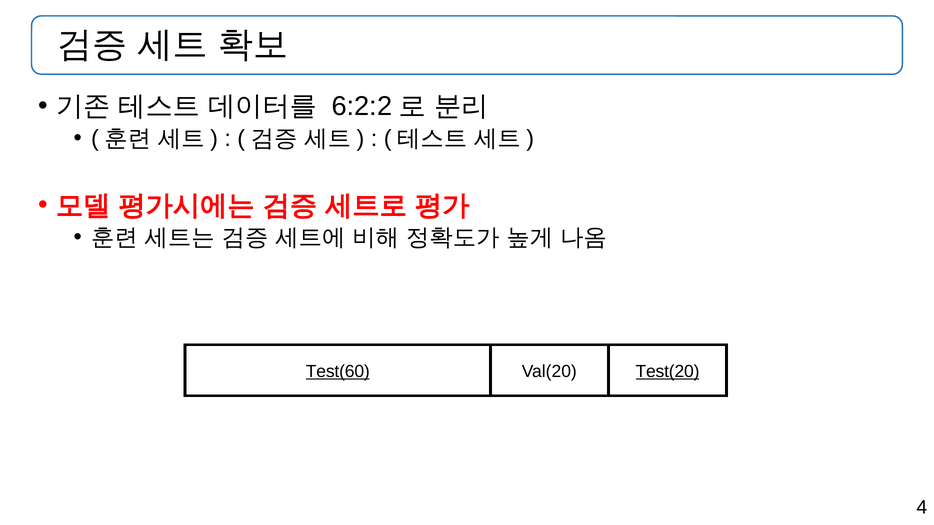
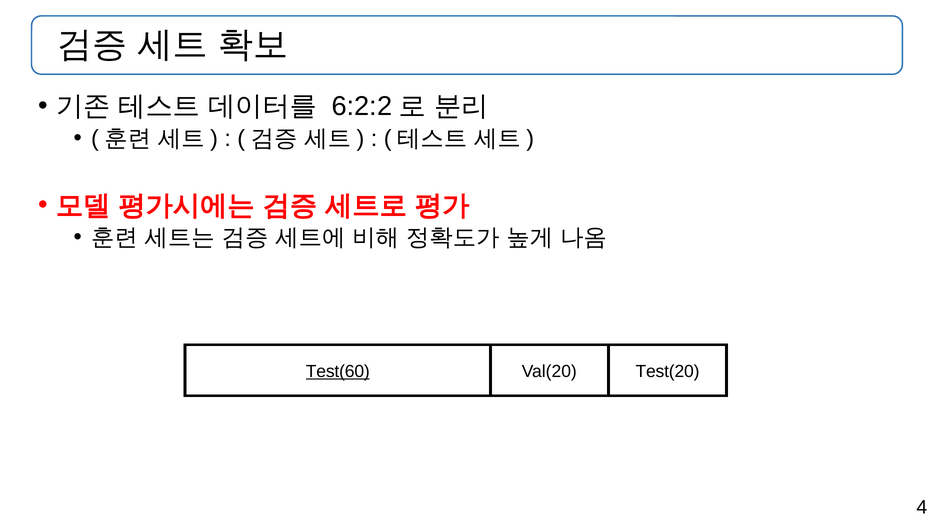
Test(20 underline: present -> none (668, 372)
